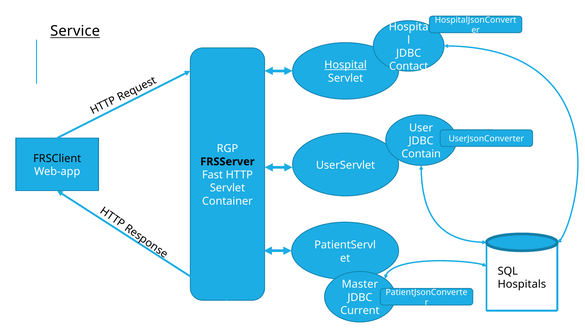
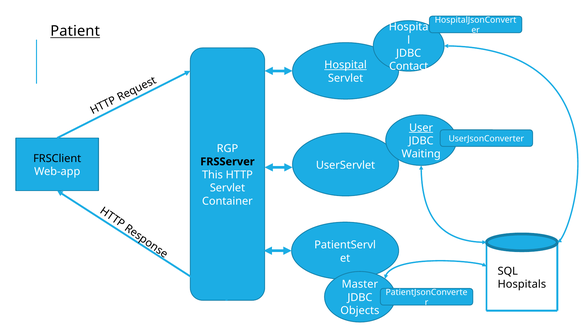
Service: Service -> Patient (75, 31)
User underline: none -> present (421, 128)
Contain: Contain -> Waiting (421, 154)
Fast: Fast -> This (212, 175)
Current: Current -> Objects (360, 311)
